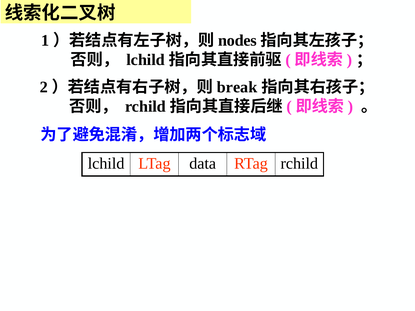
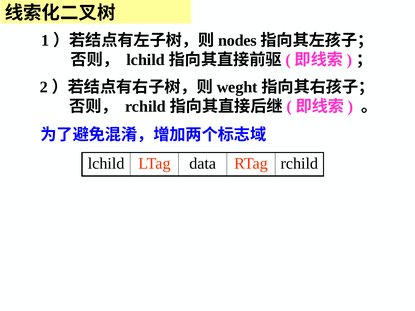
break: break -> weght (237, 87)
